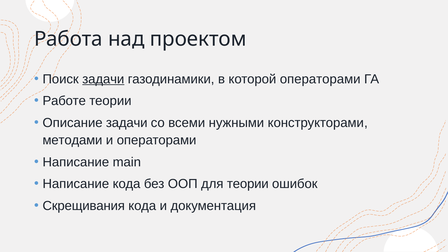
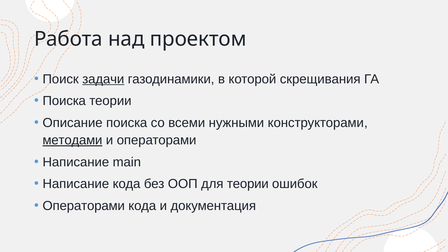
которой операторами: операторами -> скрещивания (320, 79)
Работе: Работе -> Поиска (64, 101)
Описание задачи: задачи -> поиска (127, 123)
методами underline: none -> present (72, 140)
Скрещивания: Скрещивания -> Операторами (84, 206)
